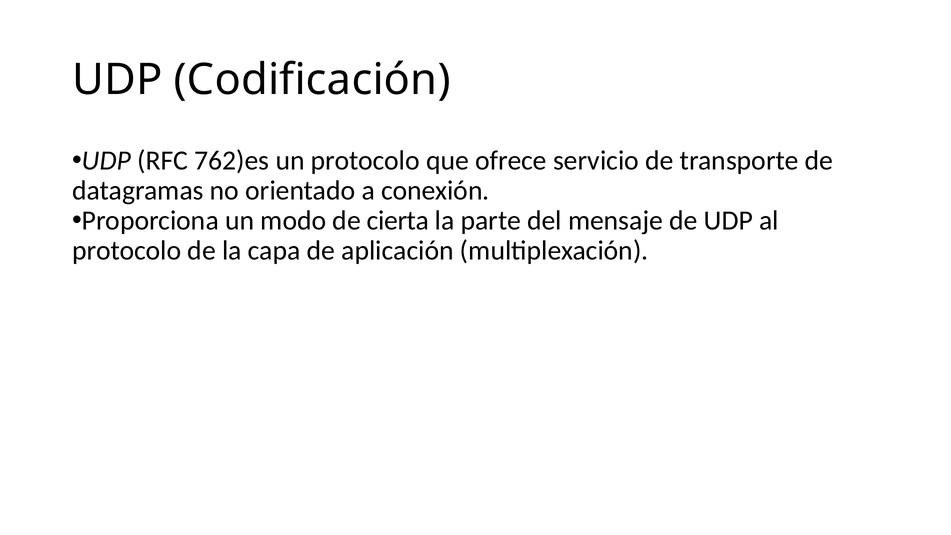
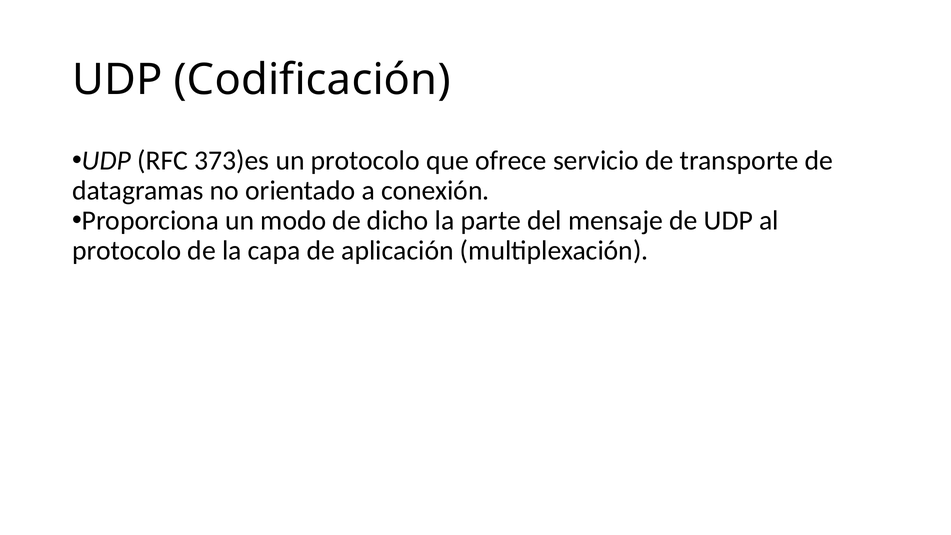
762)es: 762)es -> 373)es (232, 161)
cierta: cierta -> dicho (398, 221)
